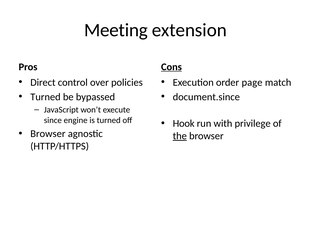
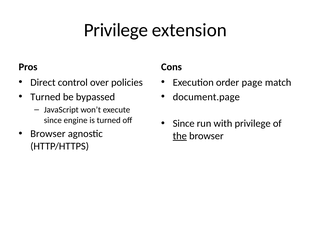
Meeting: Meeting -> Privilege (116, 30)
Cons underline: present -> none (171, 67)
document.since: document.since -> document.page (206, 97)
Hook: Hook -> Since (184, 124)
